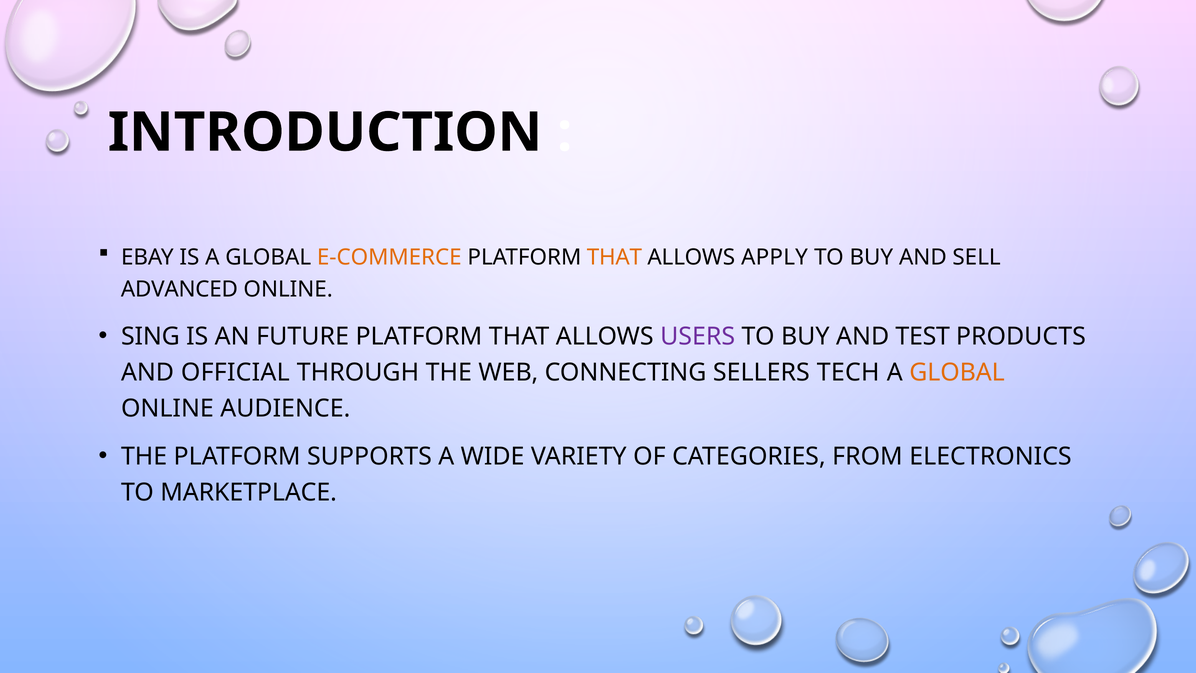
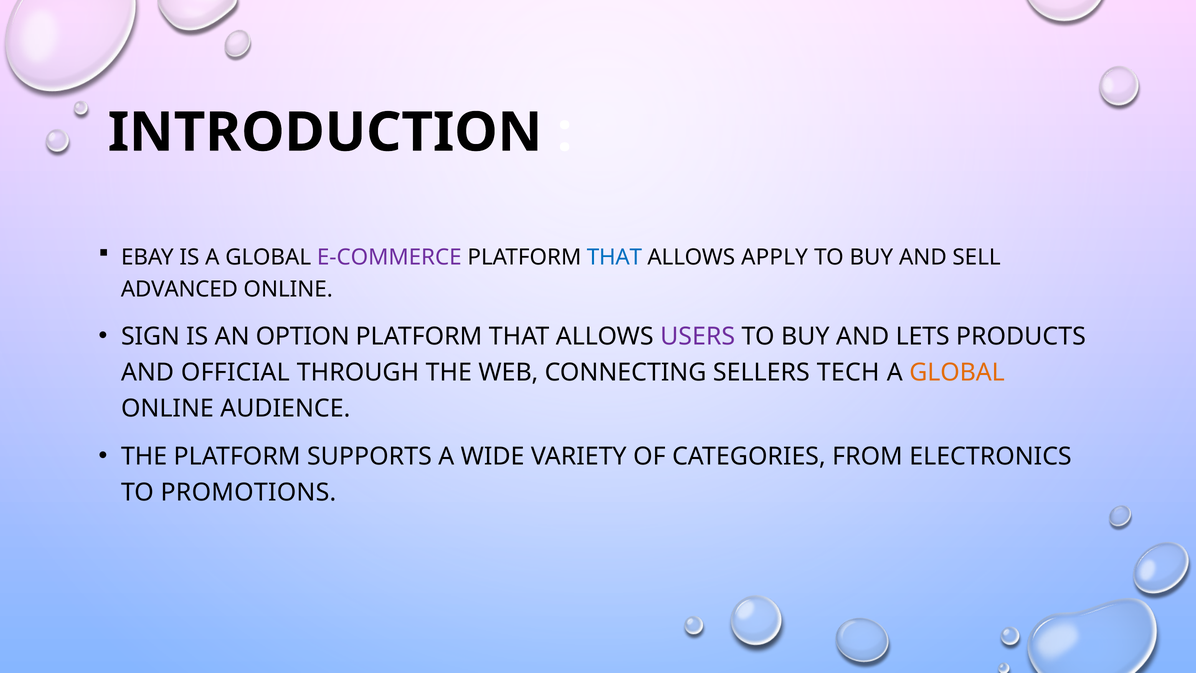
E-COMMERCE colour: orange -> purple (389, 257)
THAT colour: orange -> blue (614, 257)
SING: SING -> SIGN (150, 336)
FUTURE: FUTURE -> OPTION (303, 336)
TEST: TEST -> LETS (923, 336)
MARKETPLACE: MARKETPLACE -> PROMOTIONS (248, 492)
